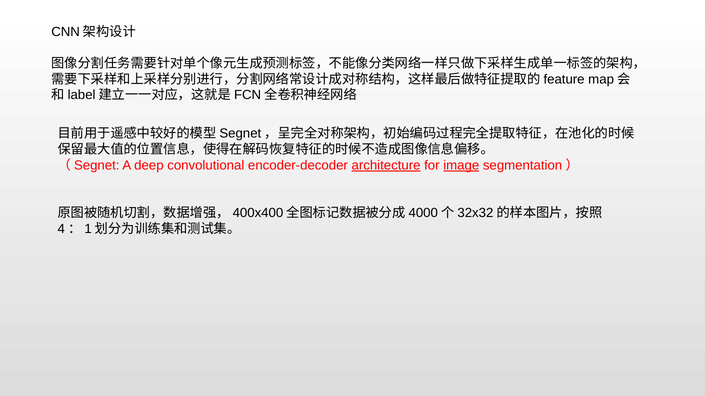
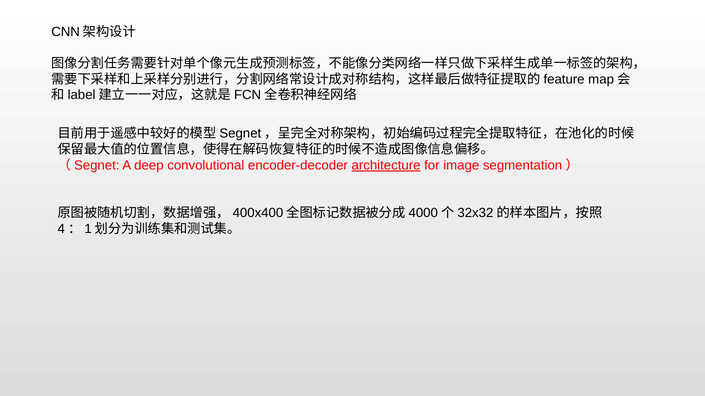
image underline: present -> none (461, 165)
